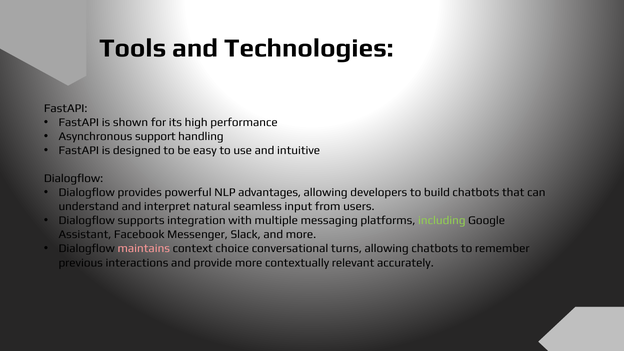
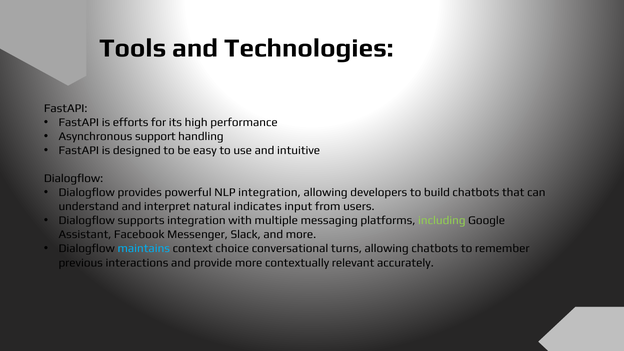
shown: shown -> efforts (131, 122)
NLP advantages: advantages -> integration (269, 192)
seamless: seamless -> indicates (258, 207)
maintains colour: pink -> light blue (144, 249)
